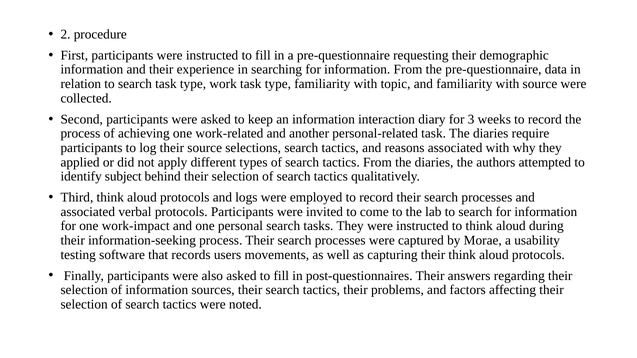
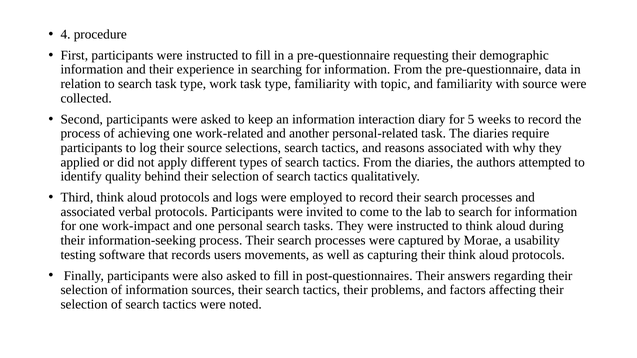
2: 2 -> 4 (65, 34)
3: 3 -> 5 (471, 119)
subject: subject -> quality (123, 177)
